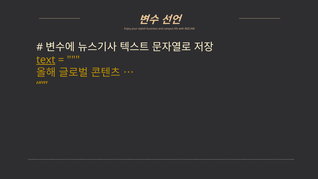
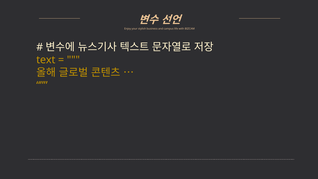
text underline: present -> none (46, 60)
